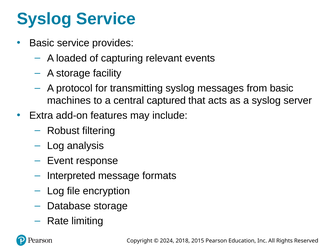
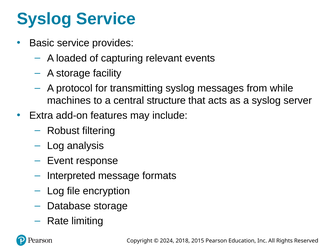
from basic: basic -> while (282, 88)
captured: captured -> structure (166, 101)
